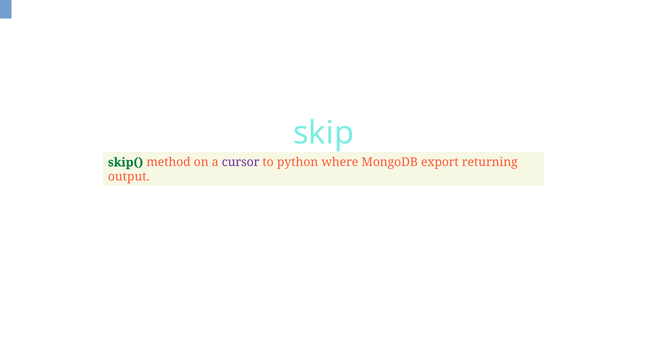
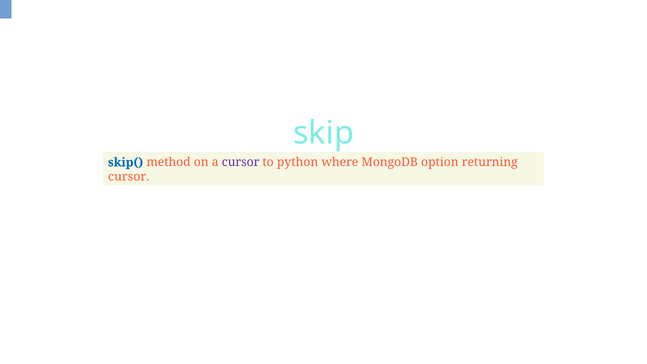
skip( colour: green -> blue (126, 162)
export: export -> option (440, 162)
output: output -> cursor (129, 177)
